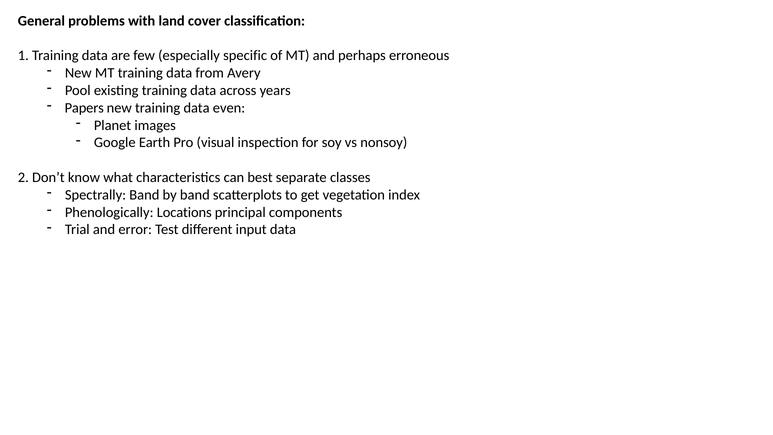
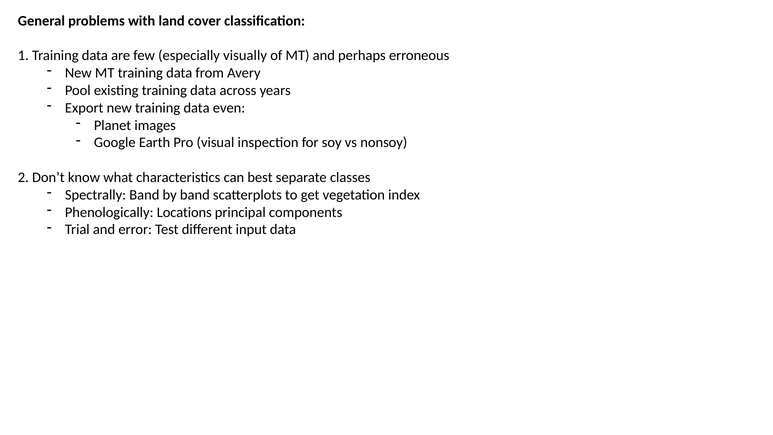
specific: specific -> visually (245, 56)
Papers: Papers -> Export (84, 108)
